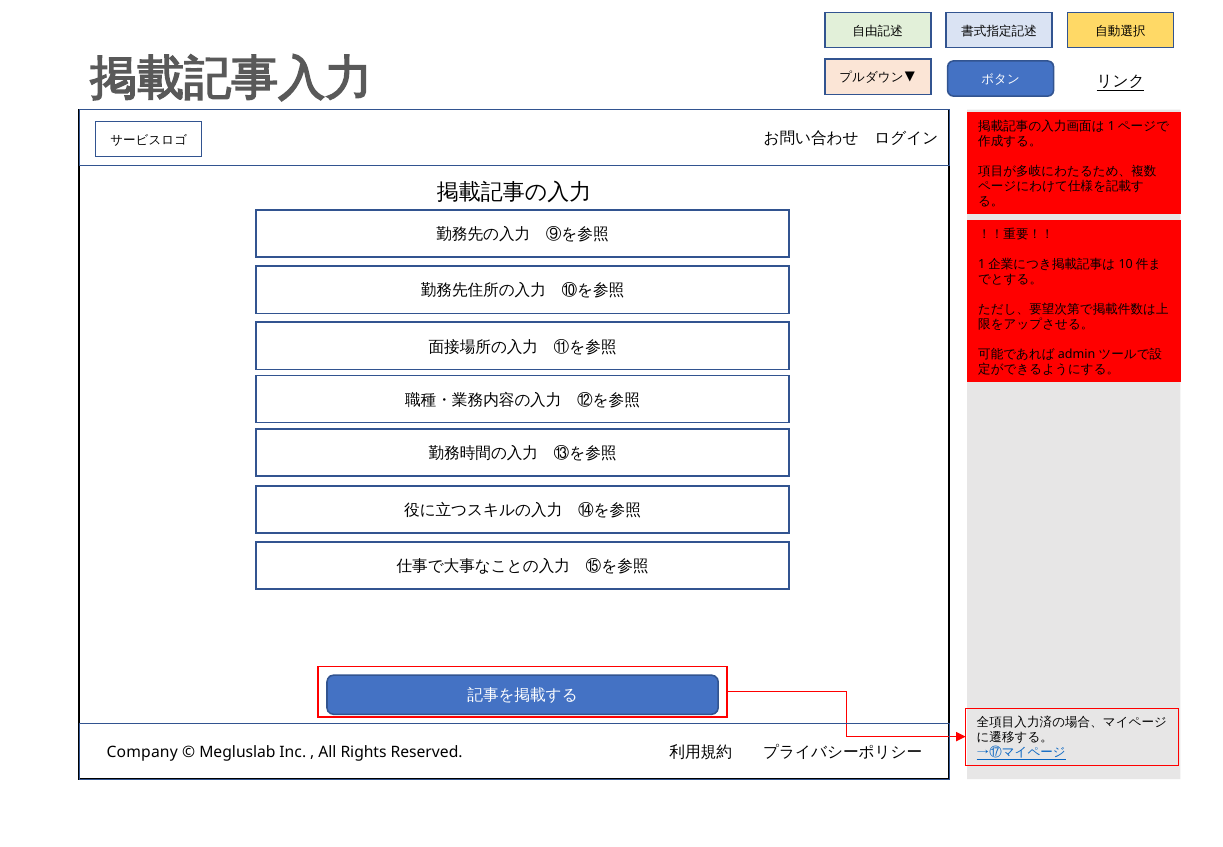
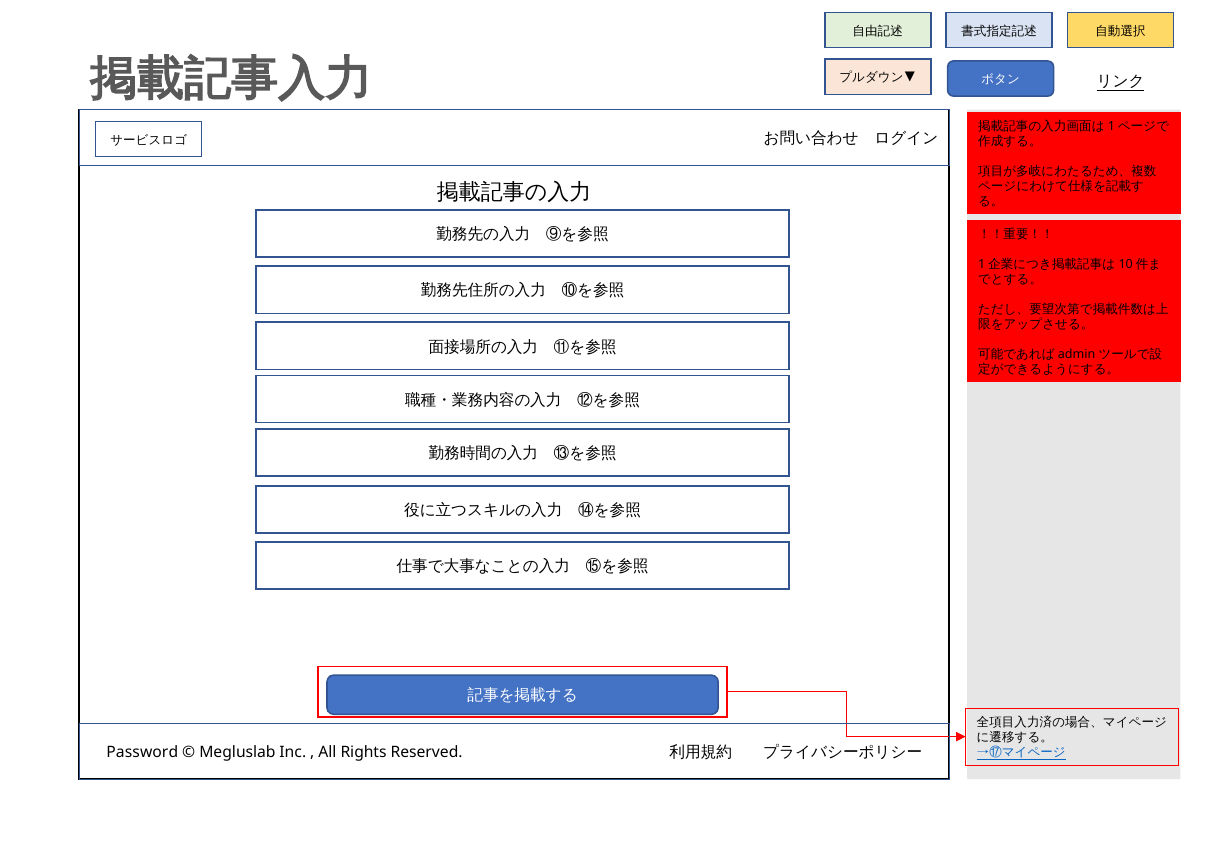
Company: Company -> Password (142, 752)
